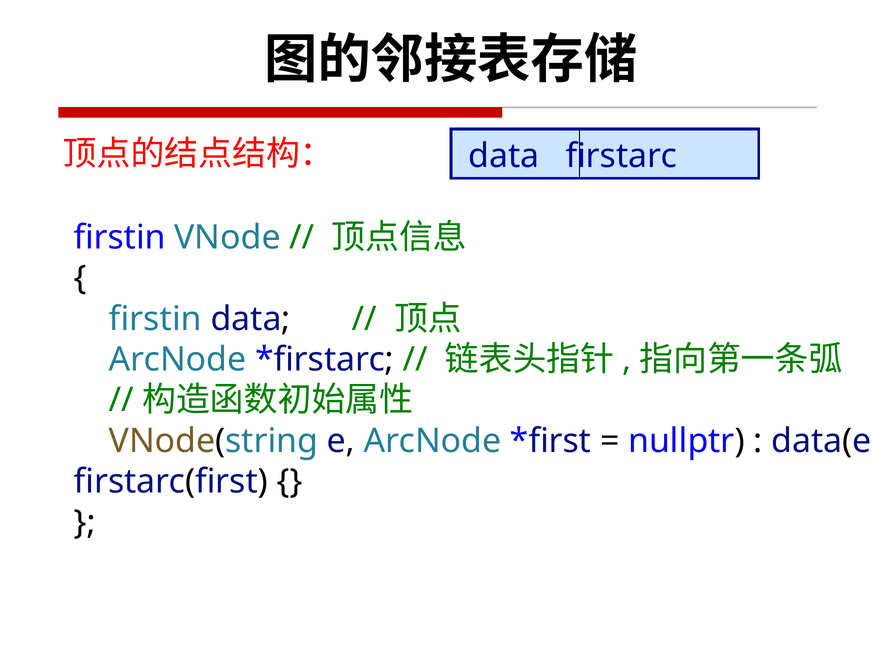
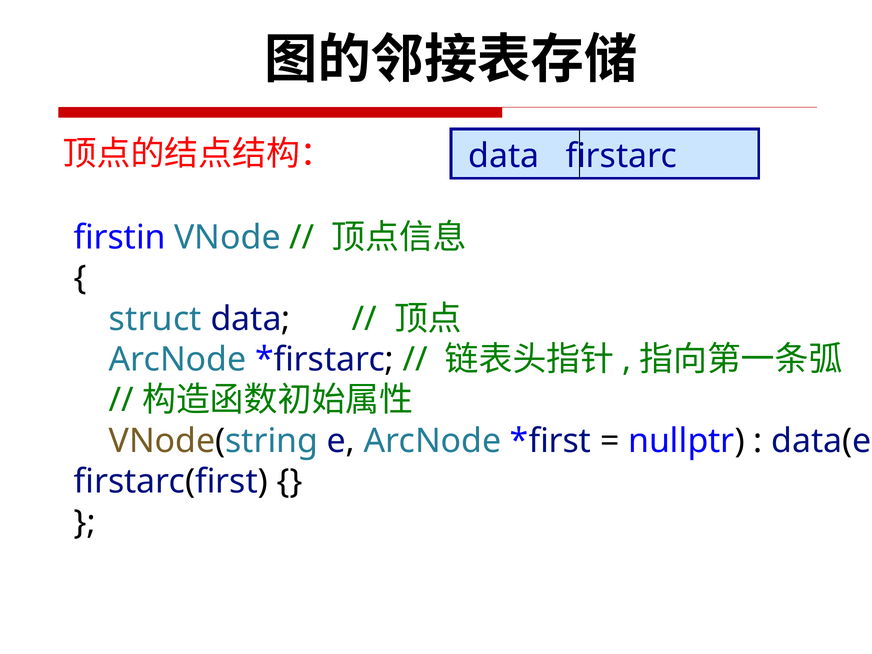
firstin: firstin -> struct (155, 319)
